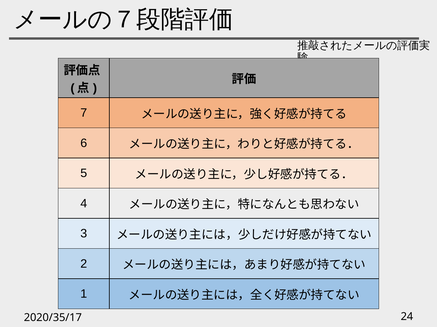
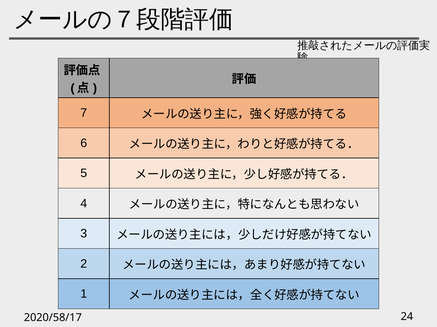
2020/35/17: 2020/35/17 -> 2020/58/17 (53, 318)
